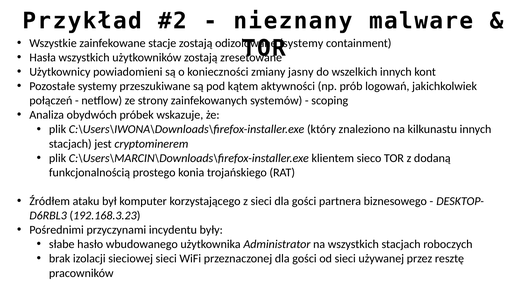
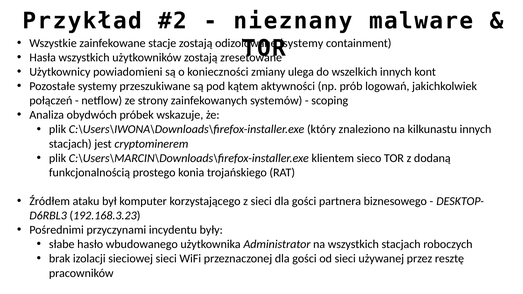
jasny: jasny -> ulega (301, 72)
